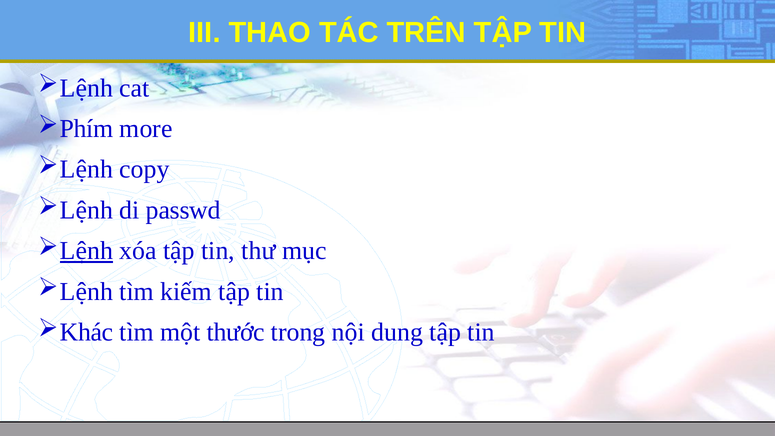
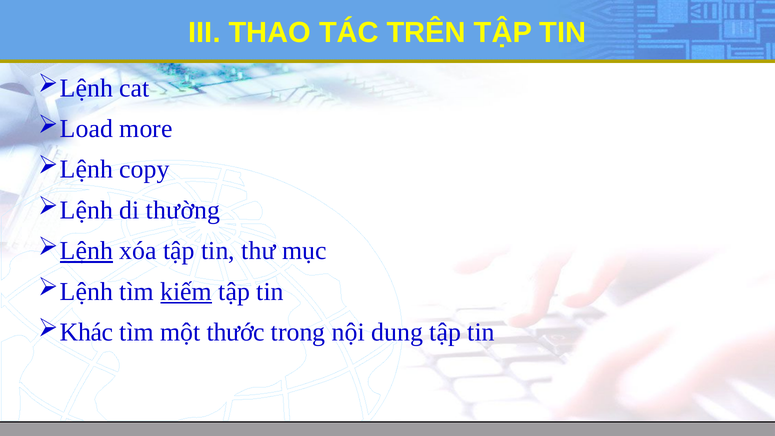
Phím: Phím -> Load (86, 129)
passwd: passwd -> thường (183, 210)
kiếm underline: none -> present (186, 292)
